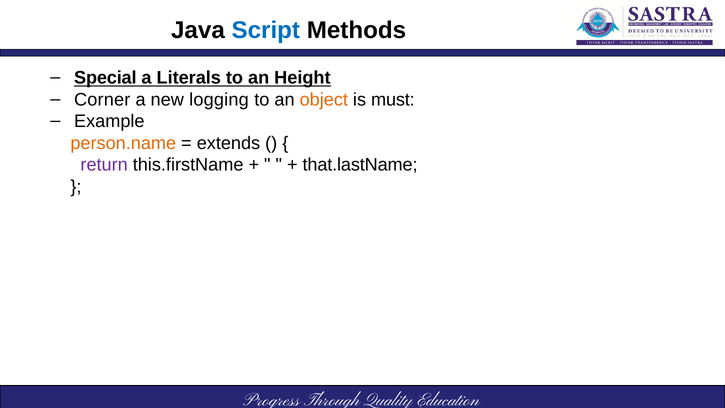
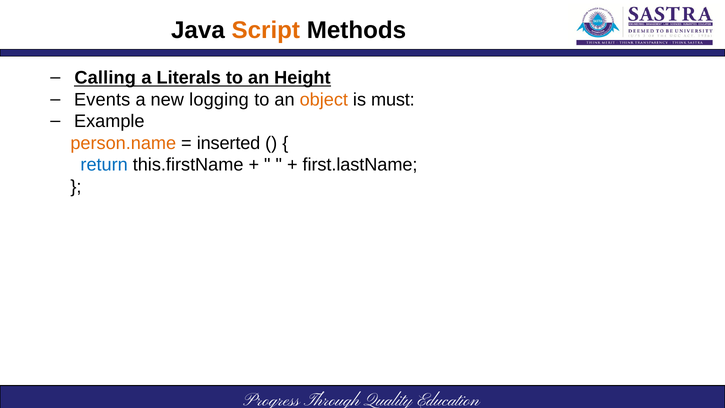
Script colour: blue -> orange (266, 30)
Special: Special -> Calling (105, 78)
Corner: Corner -> Events (102, 100)
extends: extends -> inserted (229, 143)
return colour: purple -> blue (104, 165)
that.lastName: that.lastName -> first.lastName (360, 165)
